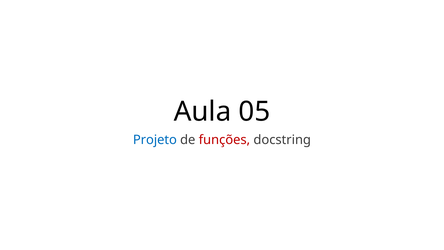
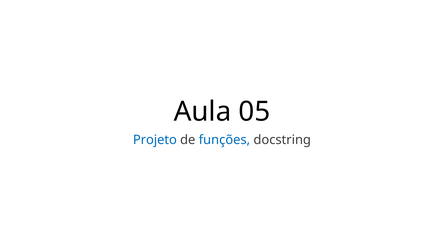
funções colour: red -> blue (224, 140)
